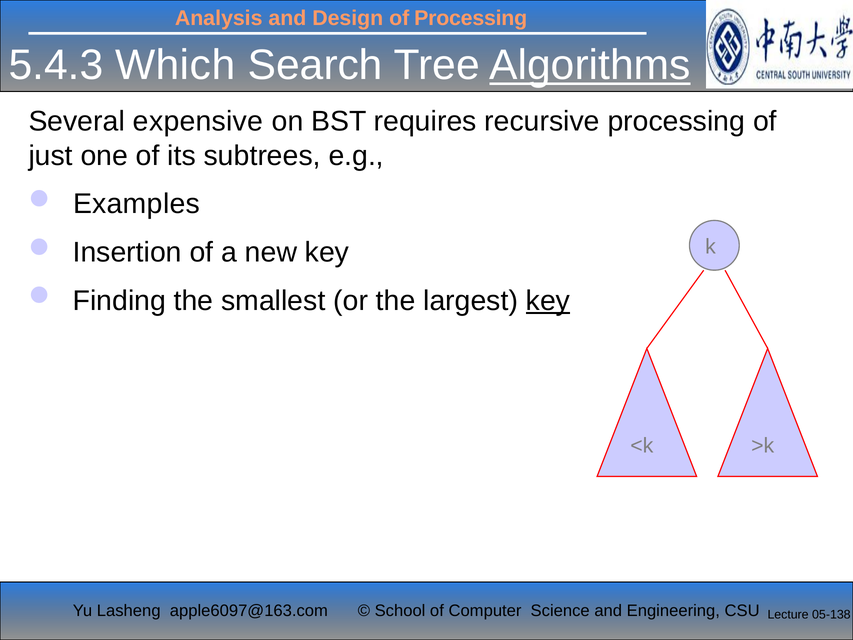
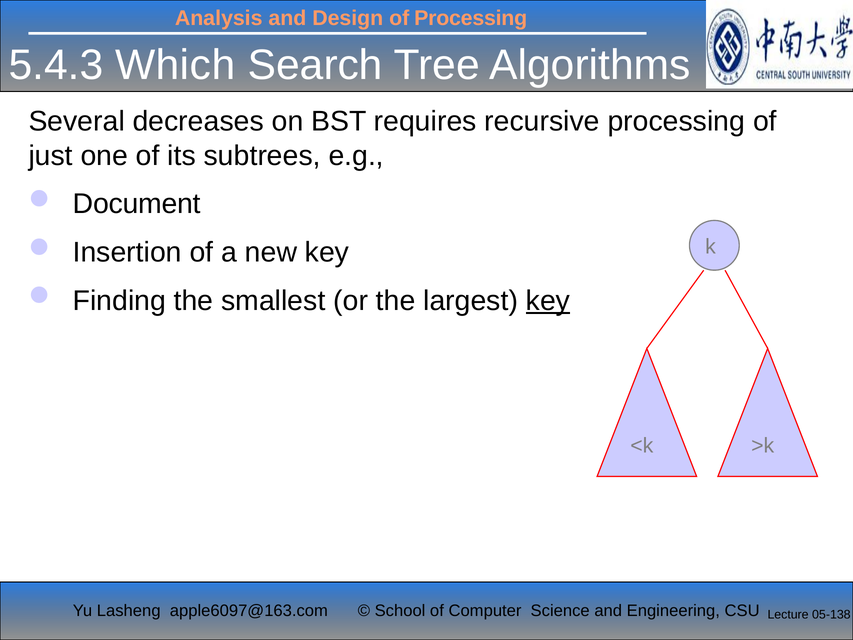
Algorithms underline: present -> none (590, 65)
expensive: expensive -> decreases (198, 122)
Examples: Examples -> Document (137, 204)
